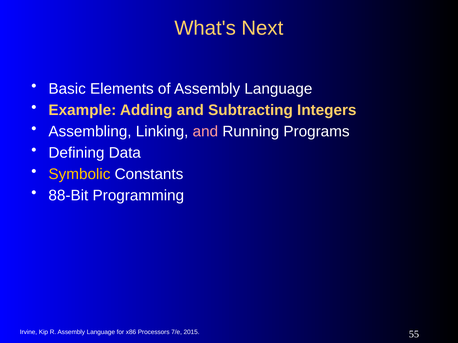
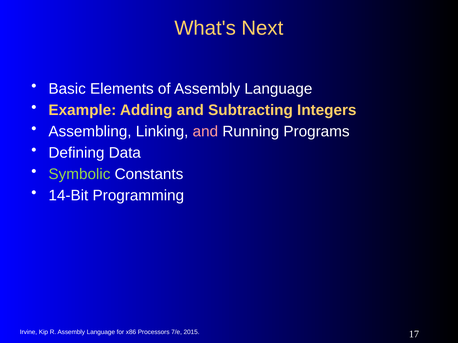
Symbolic colour: yellow -> light green (79, 174)
88-Bit: 88-Bit -> 14-Bit (68, 196)
55: 55 -> 17 (414, 335)
